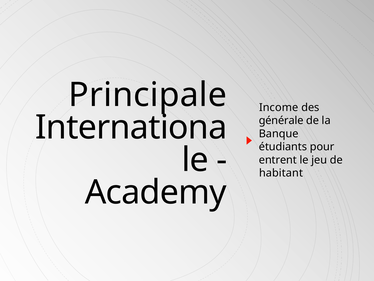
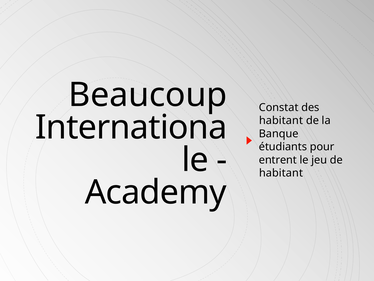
Principale: Principale -> Beaucoup (148, 95)
Income: Income -> Constat (279, 107)
générale: générale -> habitant (281, 120)
